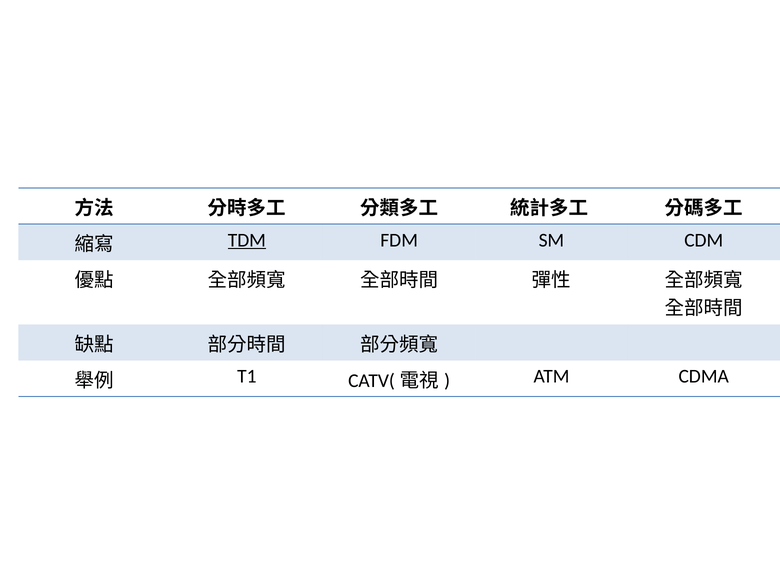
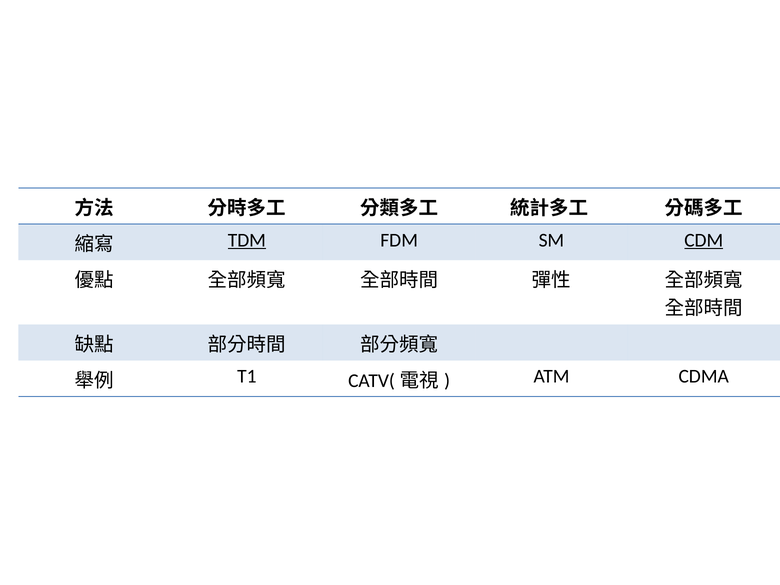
CDM underline: none -> present (704, 240)
